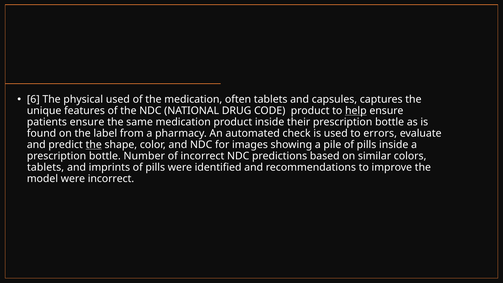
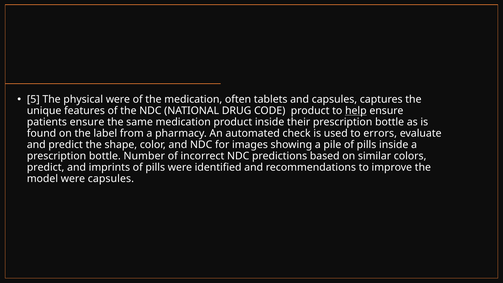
6: 6 -> 5 (33, 99)
physical used: used -> were (118, 99)
the underline: present -> none (94, 145)
tablets: tablets -> predict (46, 167)
were incorrect: incorrect -> capsules (111, 179)
